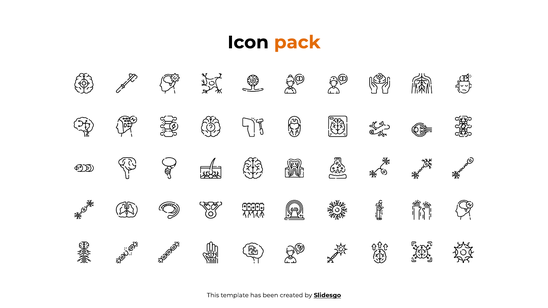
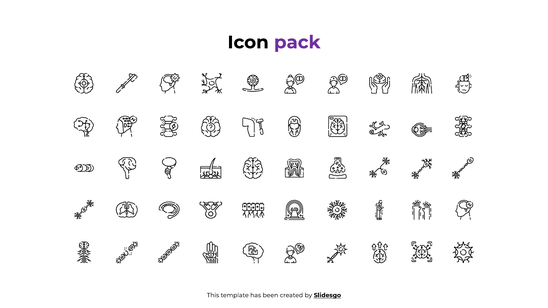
pack colour: orange -> purple (297, 42)
